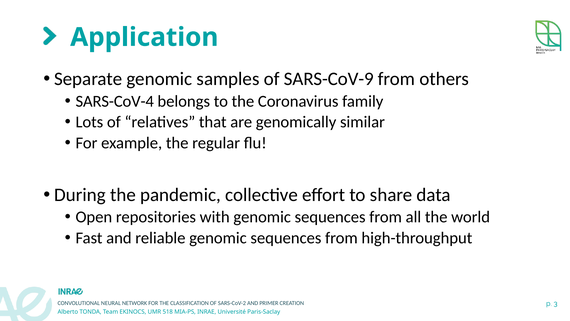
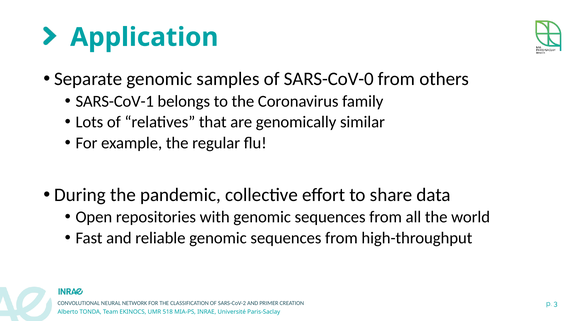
SARS-CoV-9: SARS-CoV-9 -> SARS-CoV-0 (329, 79)
SARS-CoV-4: SARS-CoV-4 -> SARS-CoV-1 (115, 101)
